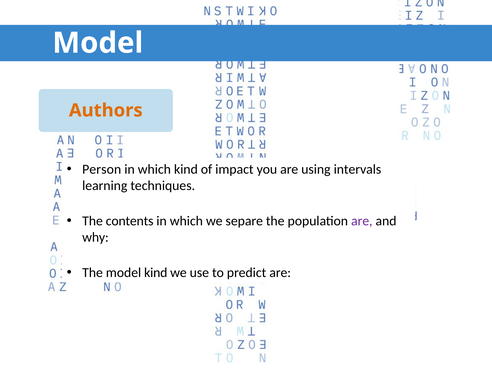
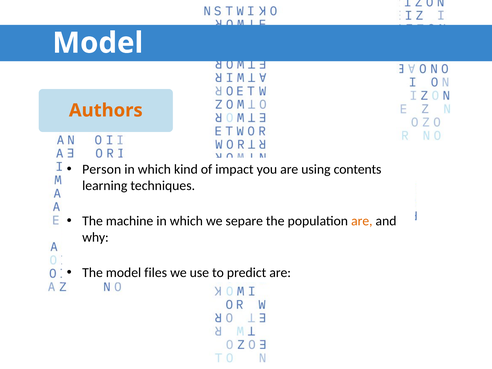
intervals: intervals -> contents (358, 169)
contents: contents -> machine (130, 221)
are colour: purple -> orange (362, 221)
model kind: kind -> files (156, 273)
